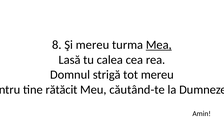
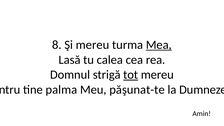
tot underline: none -> present (131, 75)
rătăcit: rătăcit -> palma (61, 90)
căutând-te: căutând-te -> păşunat-te (137, 90)
